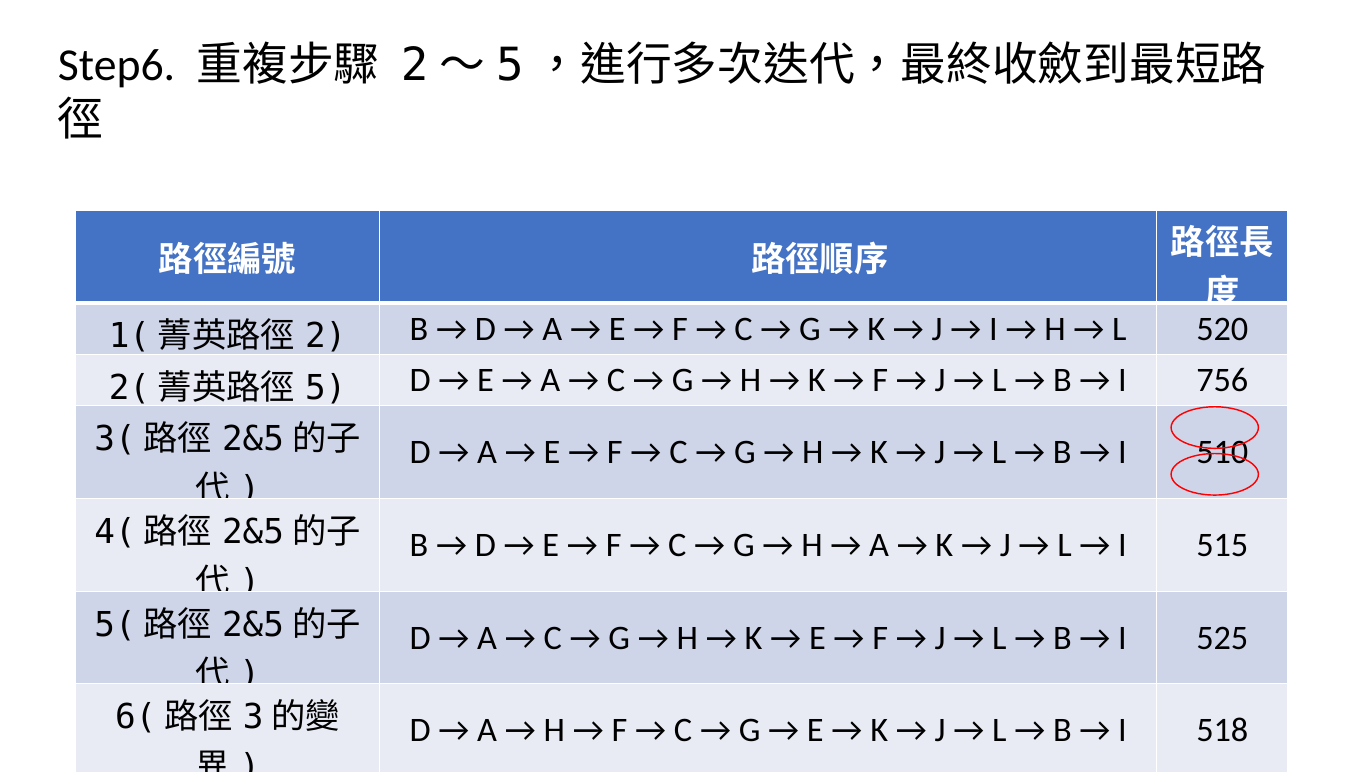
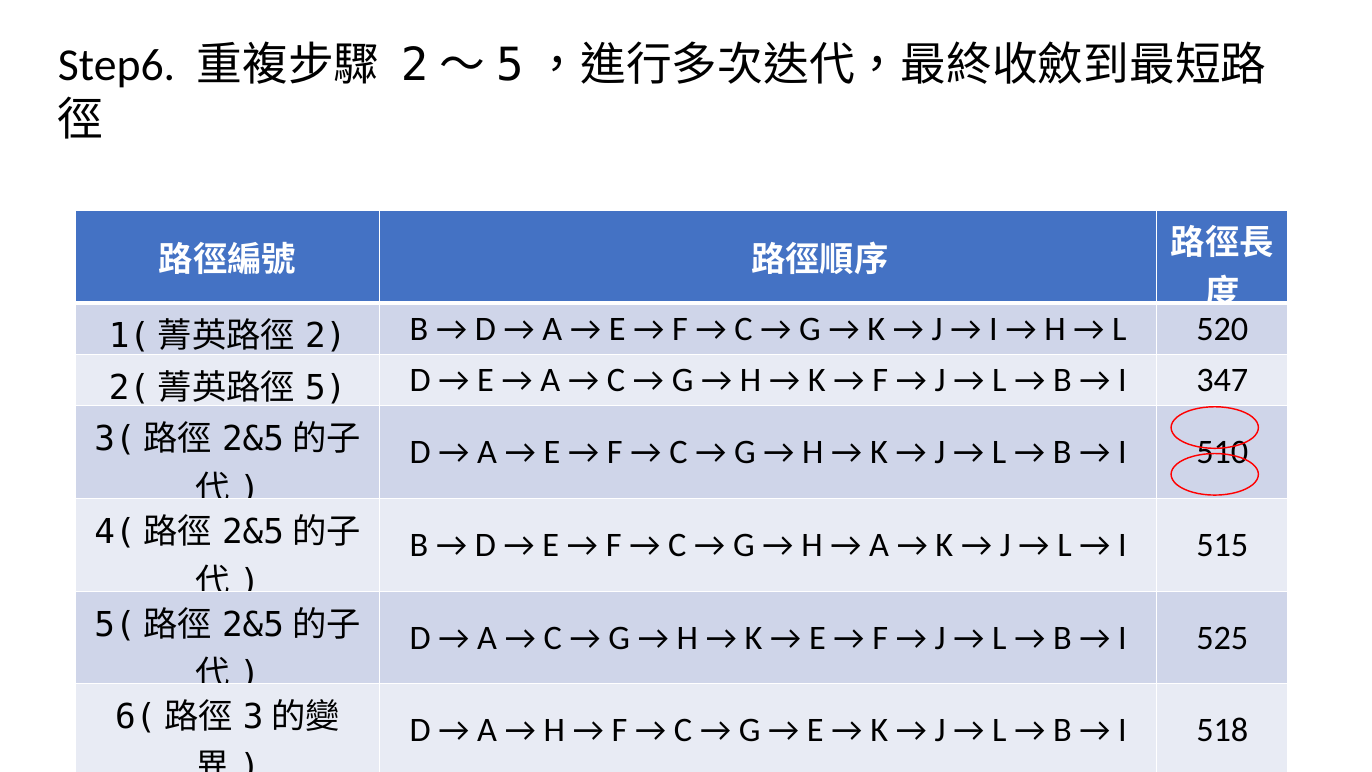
756: 756 -> 347 (1222, 381)
